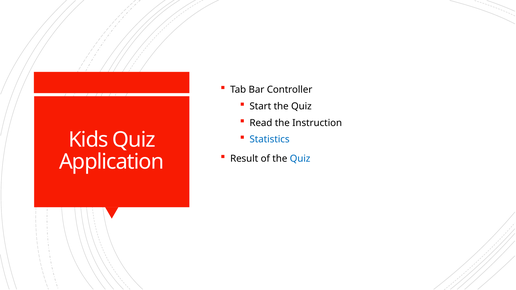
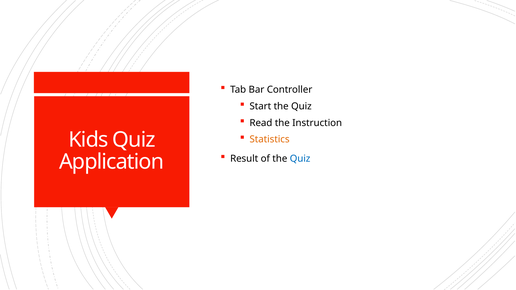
Statistics colour: blue -> orange (270, 140)
